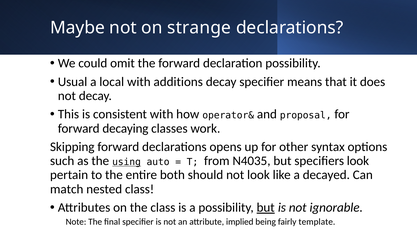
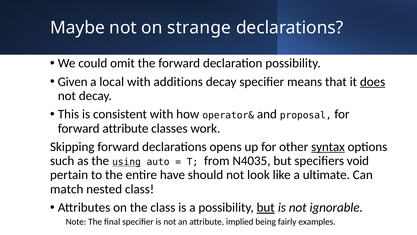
Usual: Usual -> Given (73, 82)
does underline: none -> present (373, 82)
forward decaying: decaying -> attribute (125, 128)
syntax underline: none -> present (328, 147)
specifiers look: look -> void (358, 161)
both: both -> have (172, 175)
decayed: decayed -> ultimate (326, 175)
template: template -> examples (317, 221)
